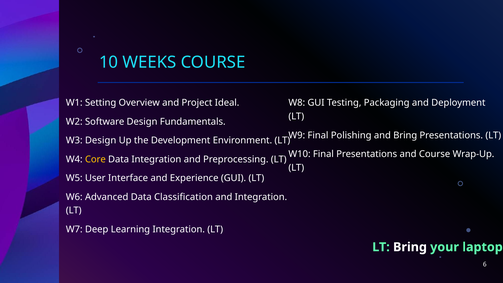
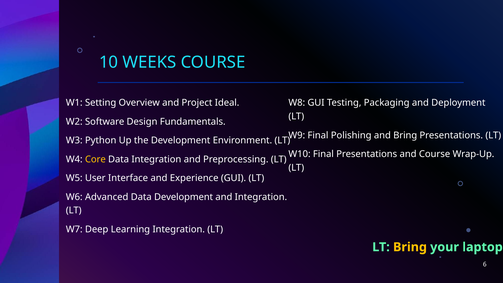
W3 Design: Design -> Python (101, 140)
Data Classification: Classification -> Development (184, 197)
Bring colour: white -> yellow (410, 247)
